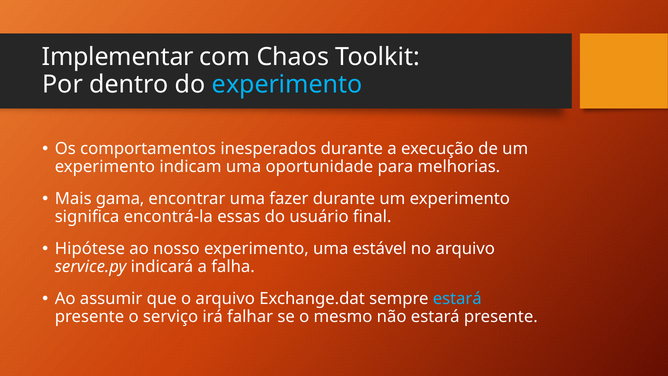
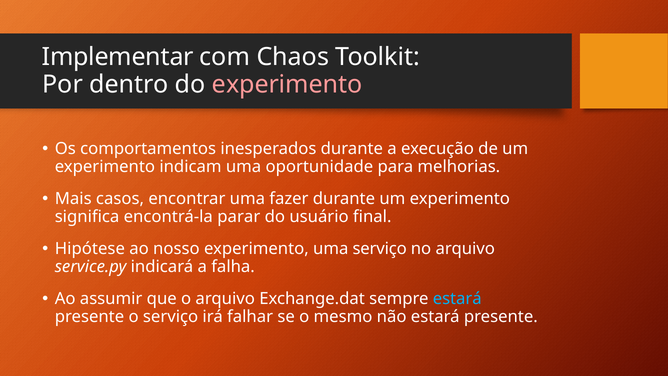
experimento colour: light blue -> pink (287, 84)
gama: gama -> casos (120, 199)
essas: essas -> parar (239, 217)
uma estável: estável -> serviço (380, 249)
